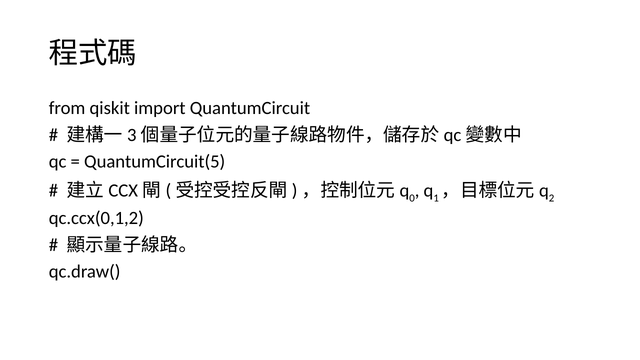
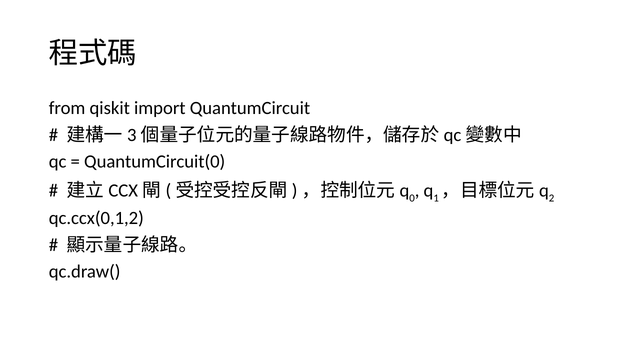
QuantumCircuit(5: QuantumCircuit(5 -> QuantumCircuit(0 (155, 162)
